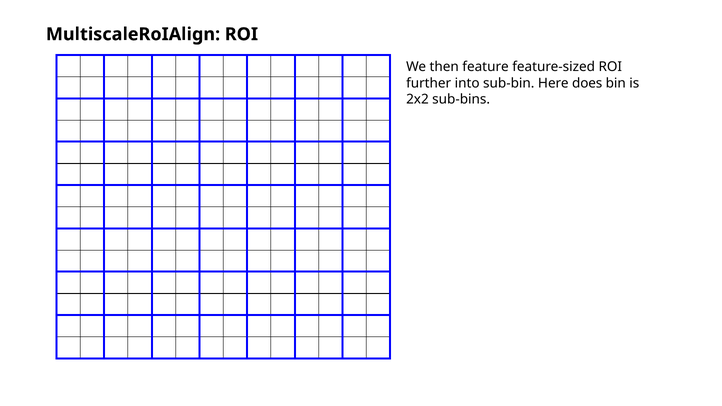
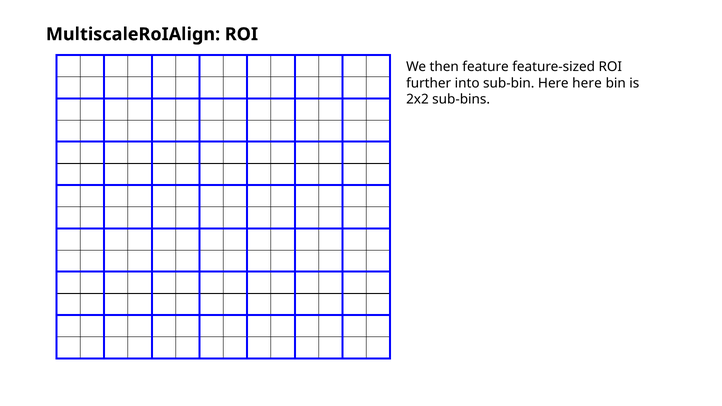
Here does: does -> here (587, 83)
